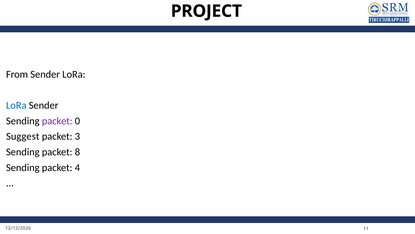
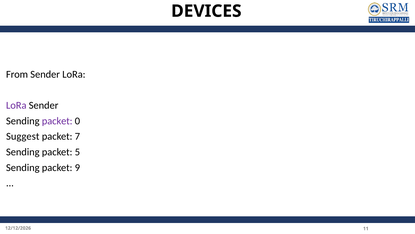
PROJECT: PROJECT -> DEVICES (206, 11)
LoRa colour: blue -> purple (16, 105)
3: 3 -> 7 (77, 136)
8: 8 -> 5 (77, 152)
4: 4 -> 9 (77, 167)
